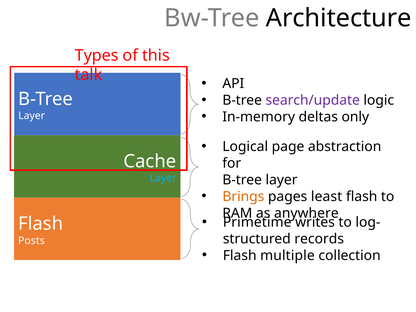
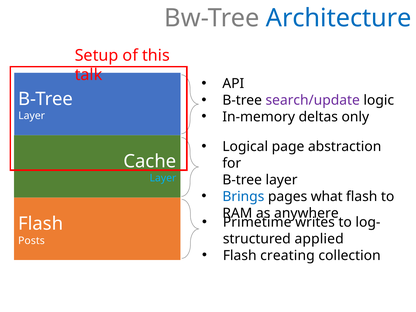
Architecture colour: black -> blue (339, 18)
Types: Types -> Setup (97, 55)
Brings colour: orange -> blue (243, 196)
least: least -> what (327, 196)
records: records -> applied (319, 239)
multiple: multiple -> creating (287, 256)
